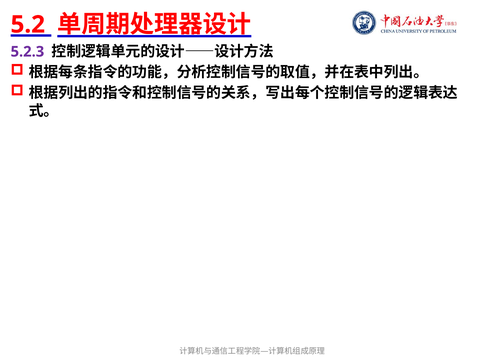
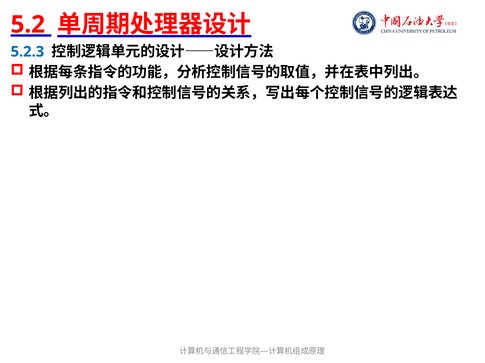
5.2.3 colour: purple -> blue (27, 52)
